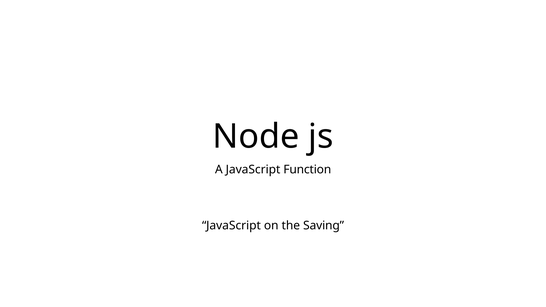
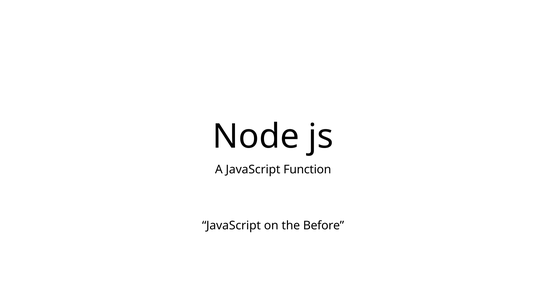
Saving: Saving -> Before (324, 226)
